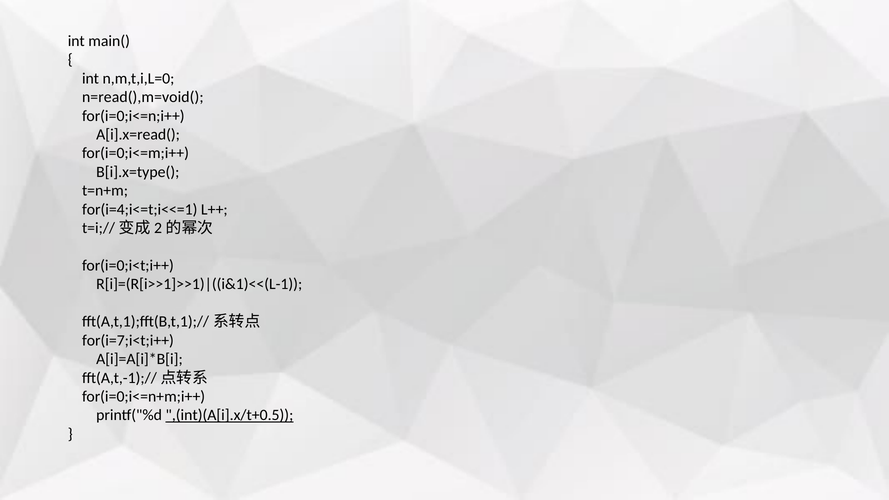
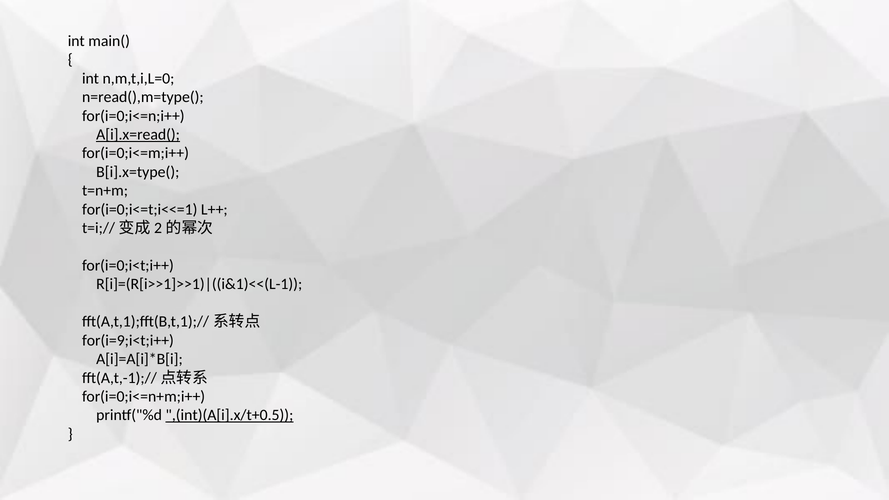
n=read(),m=void(: n=read(),m=void( -> n=read(),m=type( (143, 97)
A[i].x=read( underline: none -> present (138, 135)
for(i=4;i<=t;i<<=1: for(i=4;i<=t;i<<=1 -> for(i=0;i<=t;i<<=1 (140, 209)
for(i=7;i<t;i++: for(i=7;i<t;i++ -> for(i=9;i<t;i++ (128, 340)
